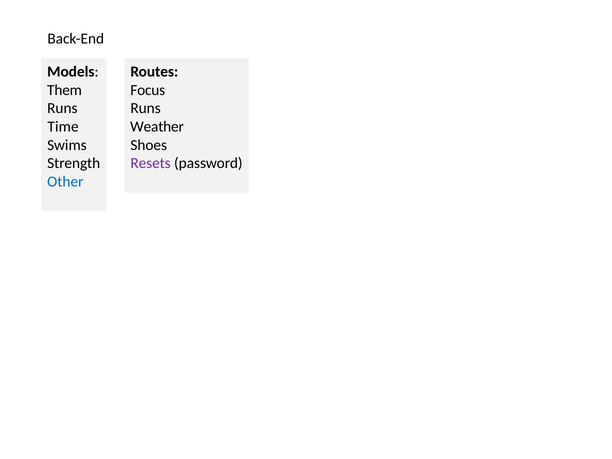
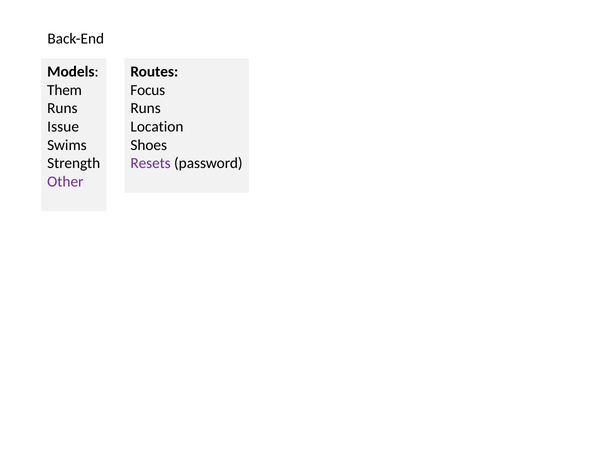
Time: Time -> Issue (63, 127)
Weather: Weather -> Location (157, 127)
Other colour: blue -> purple (65, 182)
